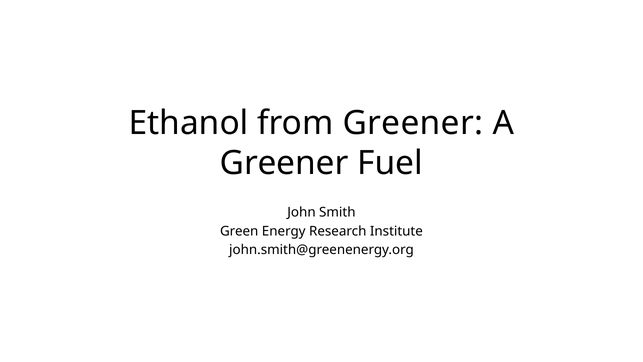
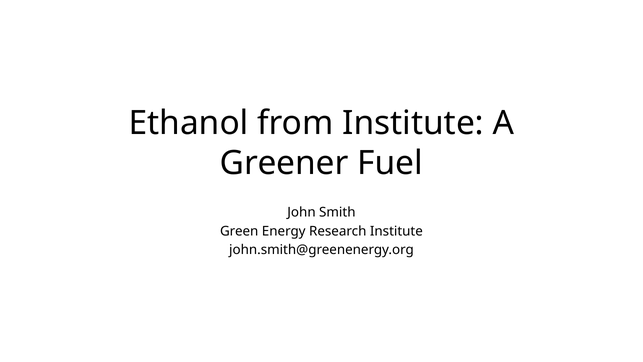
from Greener: Greener -> Institute (413, 123)
